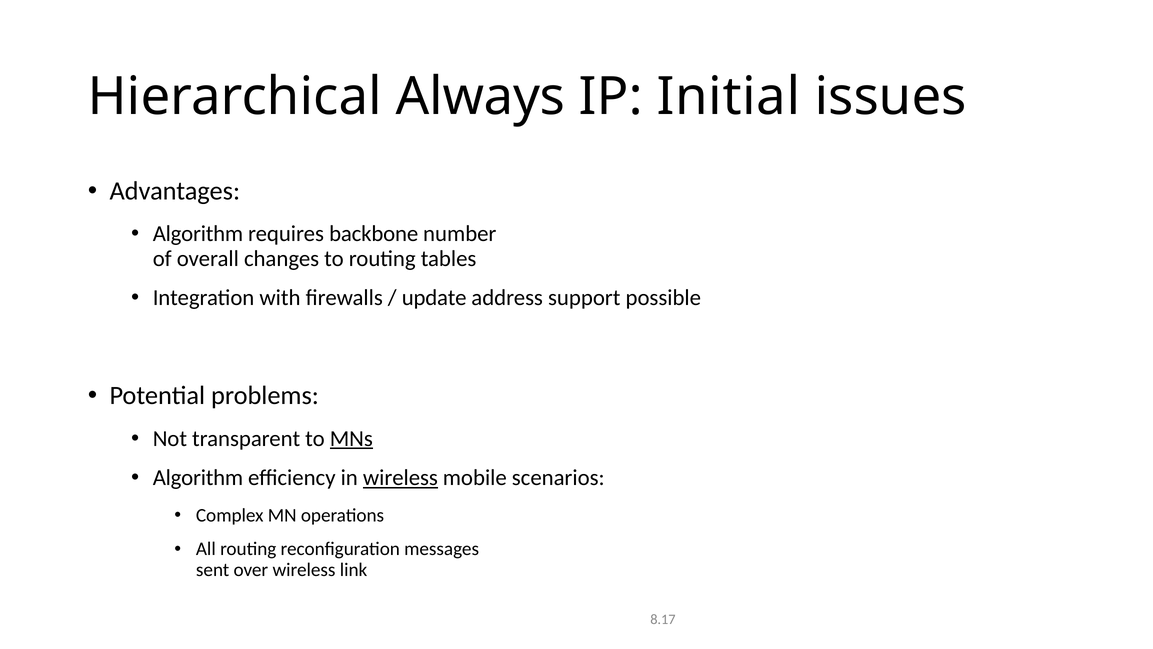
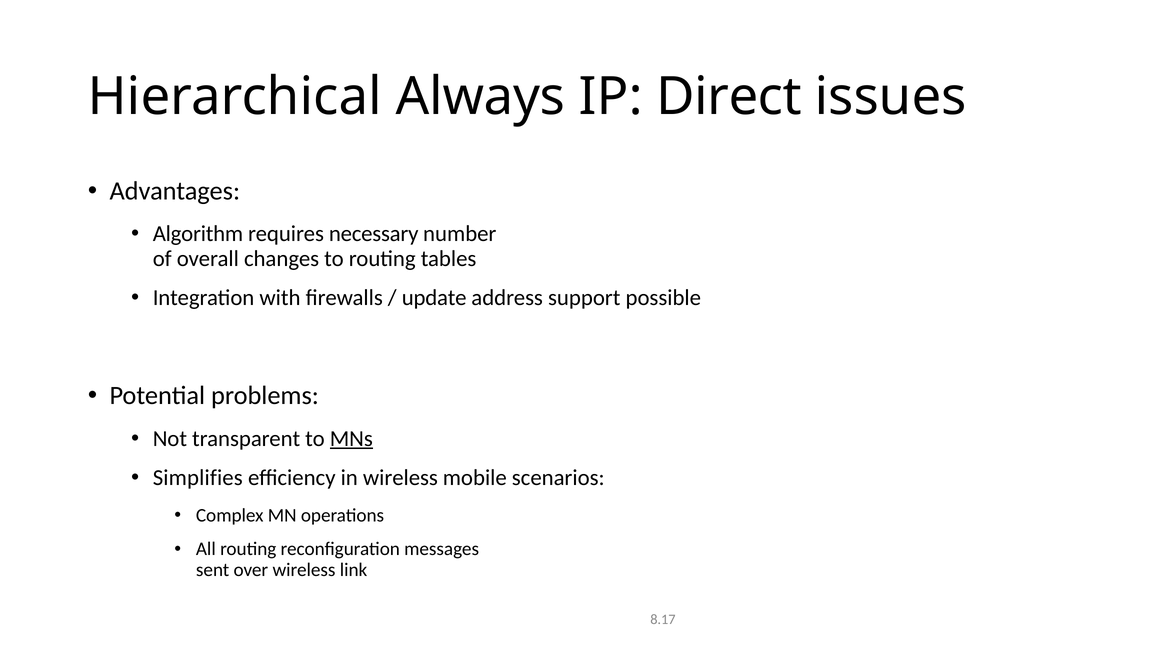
Initial: Initial -> Direct (729, 97)
backbone: backbone -> necessary (374, 234)
Algorithm: Algorithm -> Simplifies (198, 477)
wireless underline: present -> none (400, 477)
